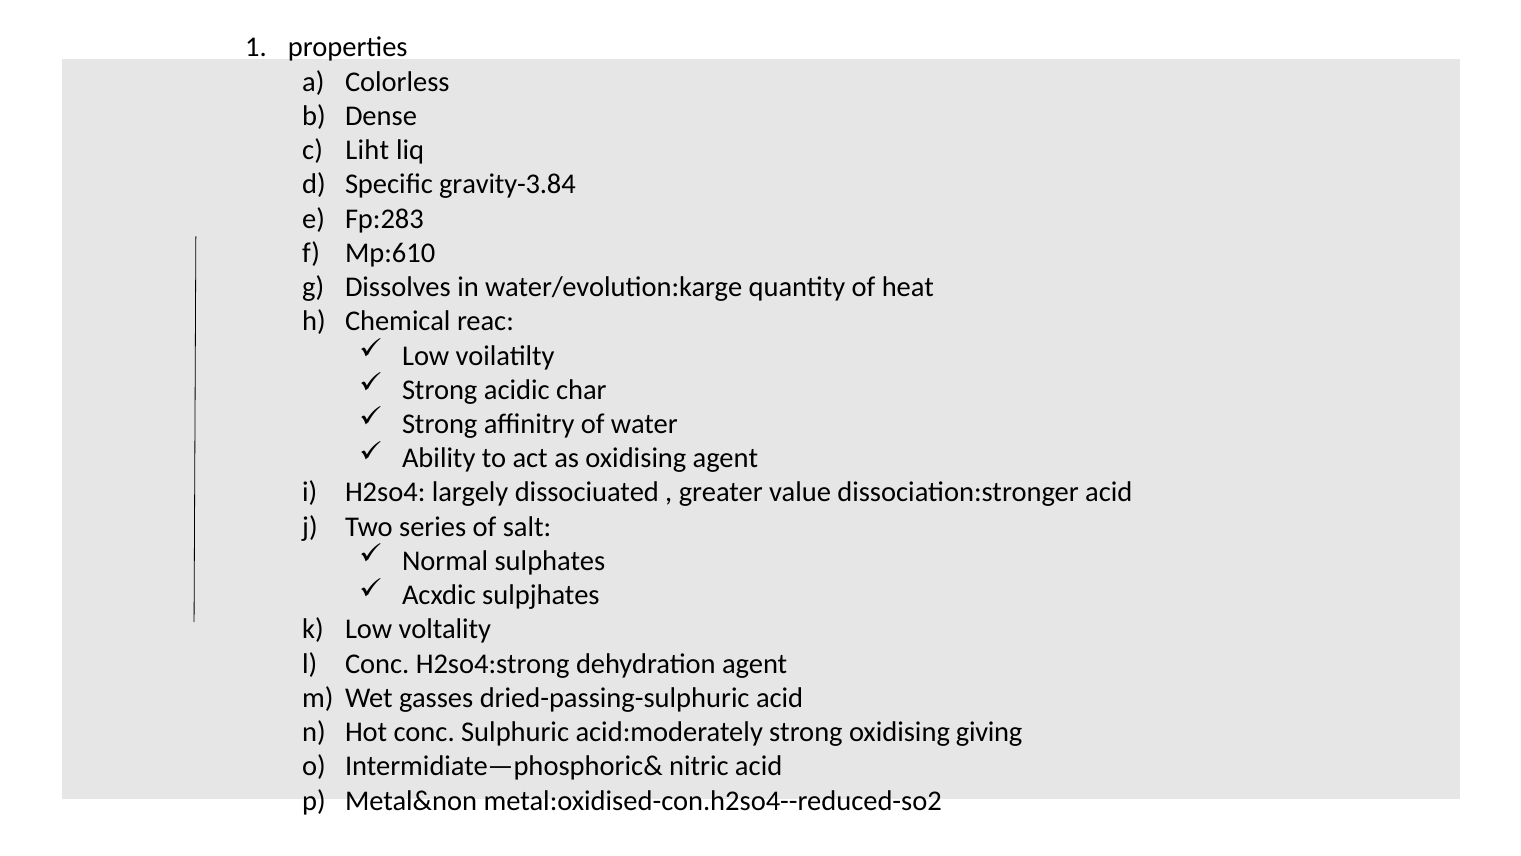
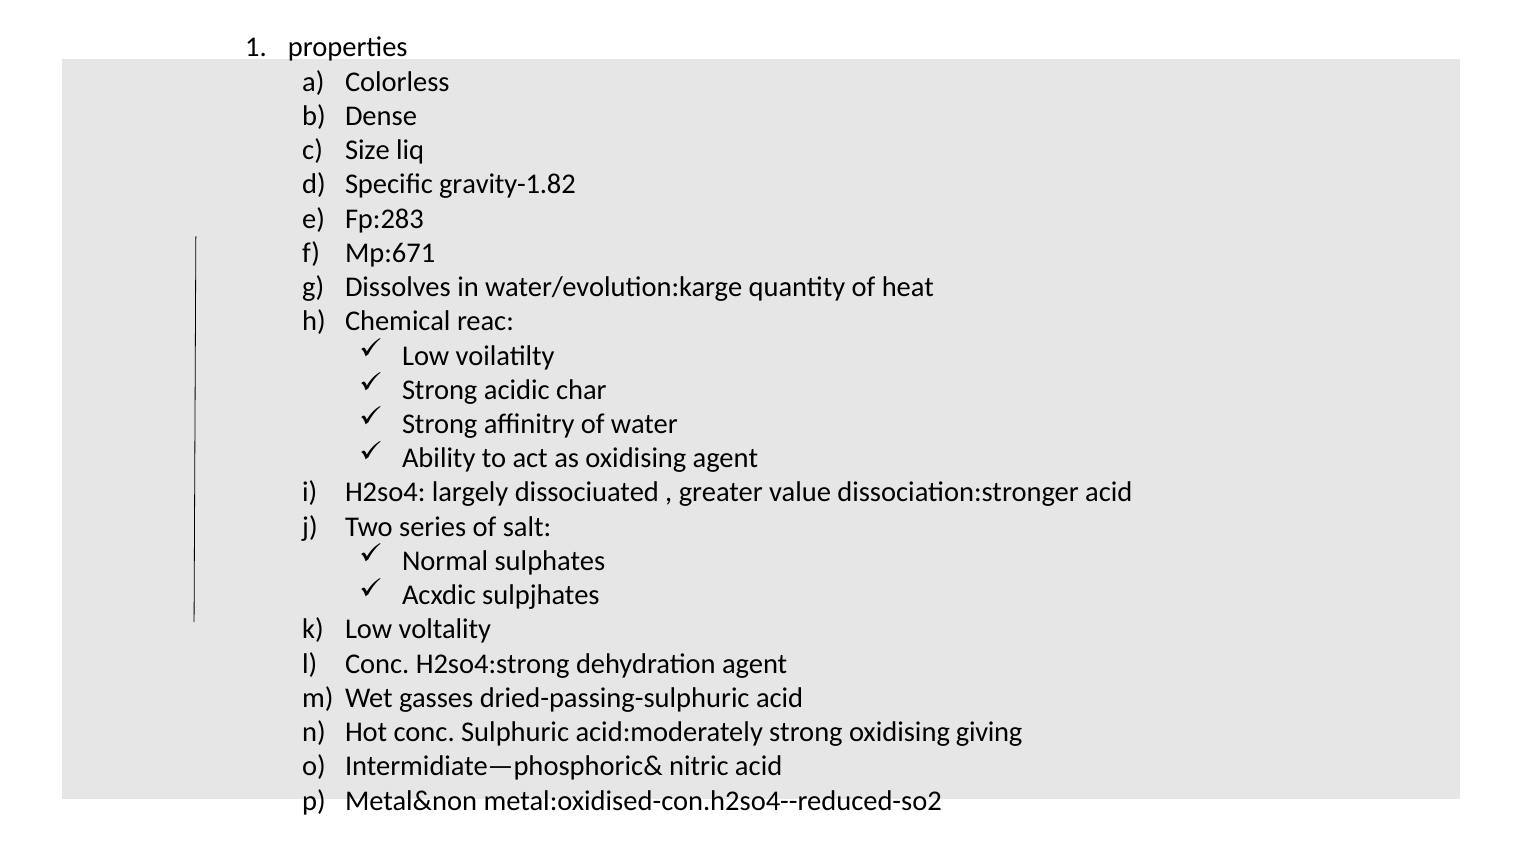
Liht: Liht -> Size (367, 150)
gravity-3.84: gravity-3.84 -> gravity-1.82 (507, 184)
Mp:610: Mp:610 -> Mp:671 (390, 253)
